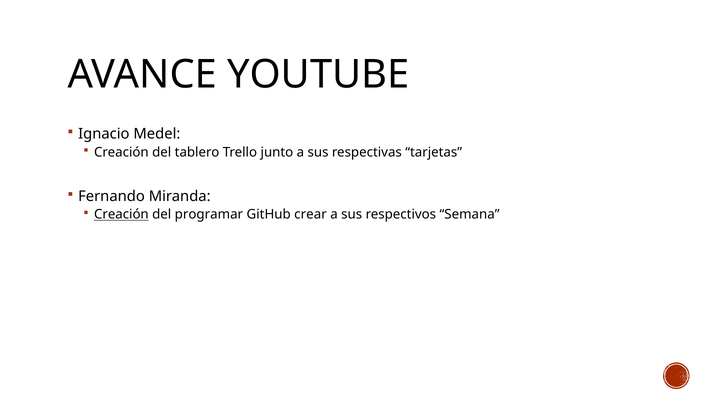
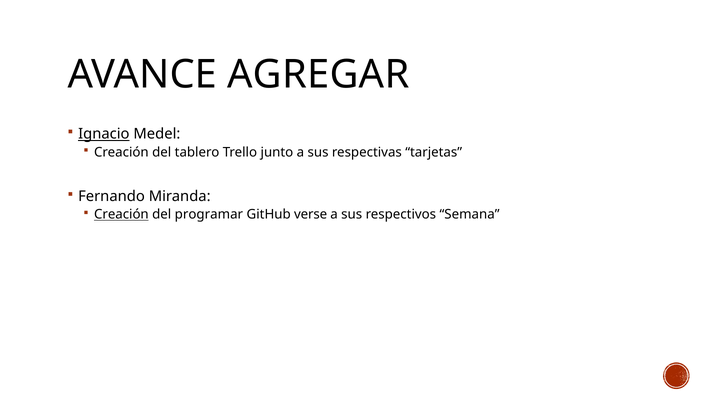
YOUTUBE: YOUTUBE -> AGREGAR (318, 75)
Ignacio underline: none -> present (104, 134)
crear: crear -> verse (311, 214)
